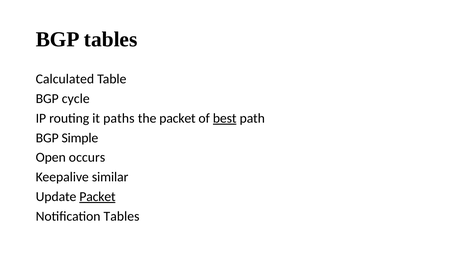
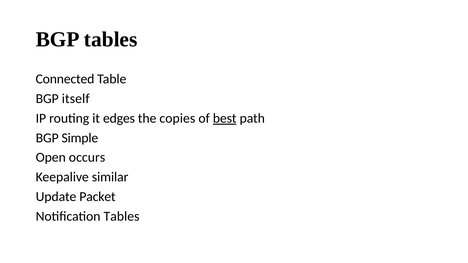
Calculated: Calculated -> Connected (65, 79)
cycle: cycle -> itself (76, 99)
paths: paths -> edges (119, 118)
the packet: packet -> copies (177, 118)
Packet underline: present -> none (97, 197)
